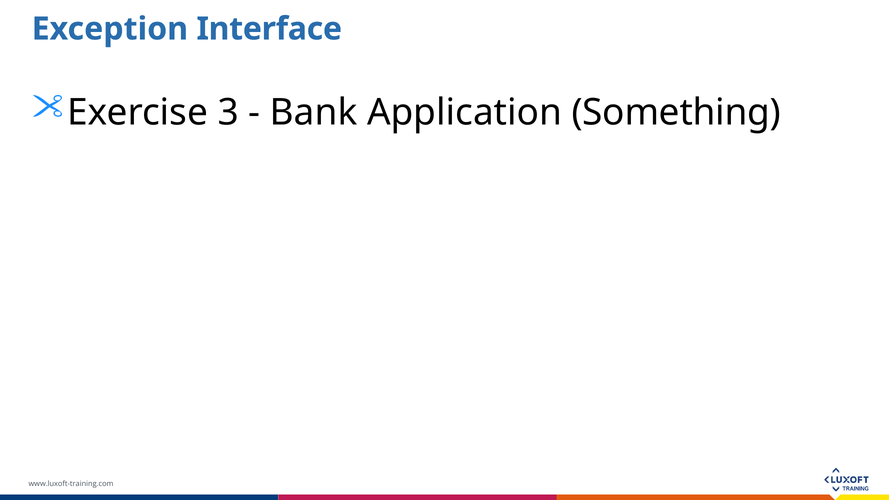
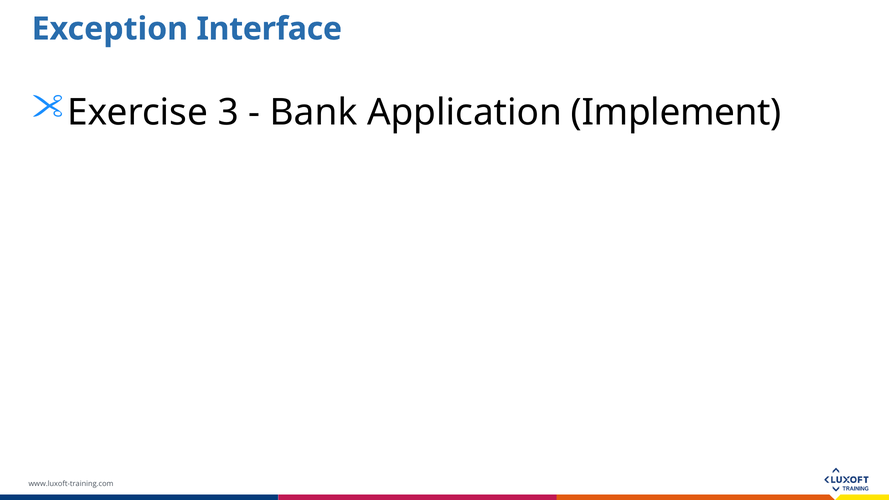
Something: Something -> Implement (676, 112)
